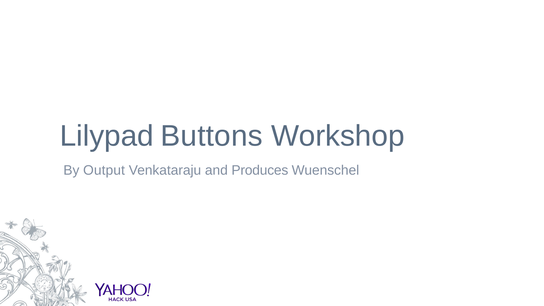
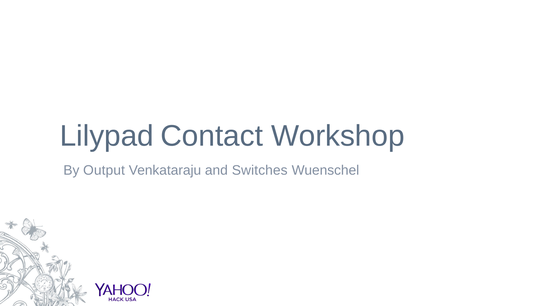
Buttons: Buttons -> Contact (212, 136)
Produces: Produces -> Switches (260, 170)
